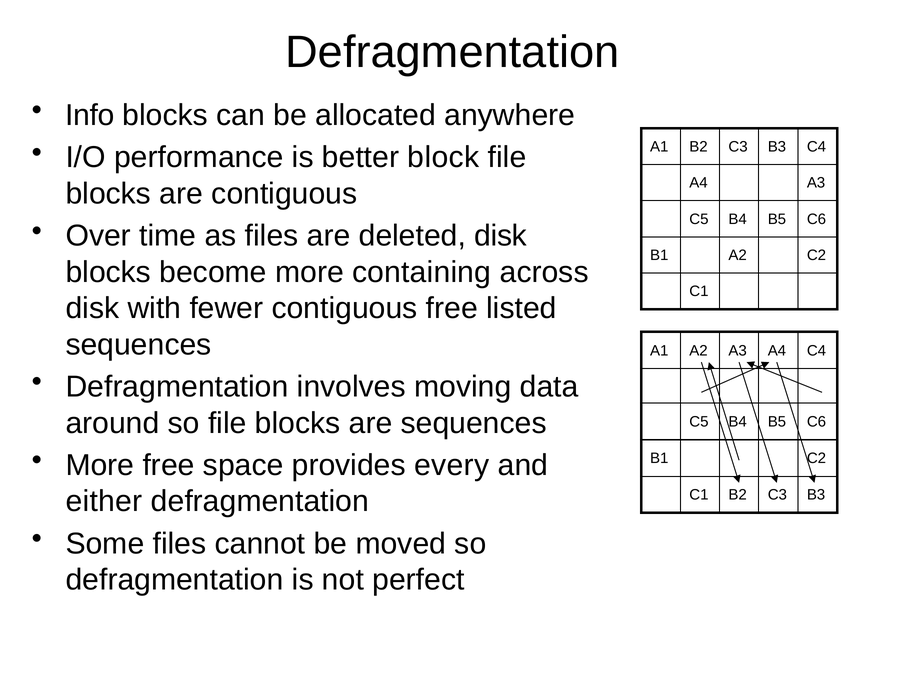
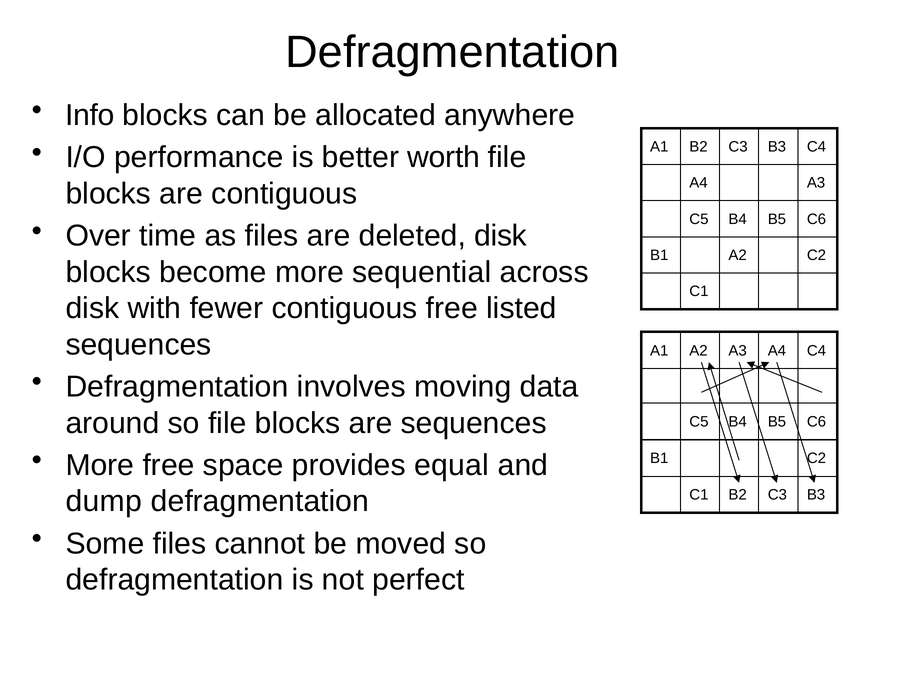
block: block -> worth (444, 157)
containing: containing -> sequential (422, 272)
every: every -> equal (452, 465)
either: either -> dump (104, 501)
